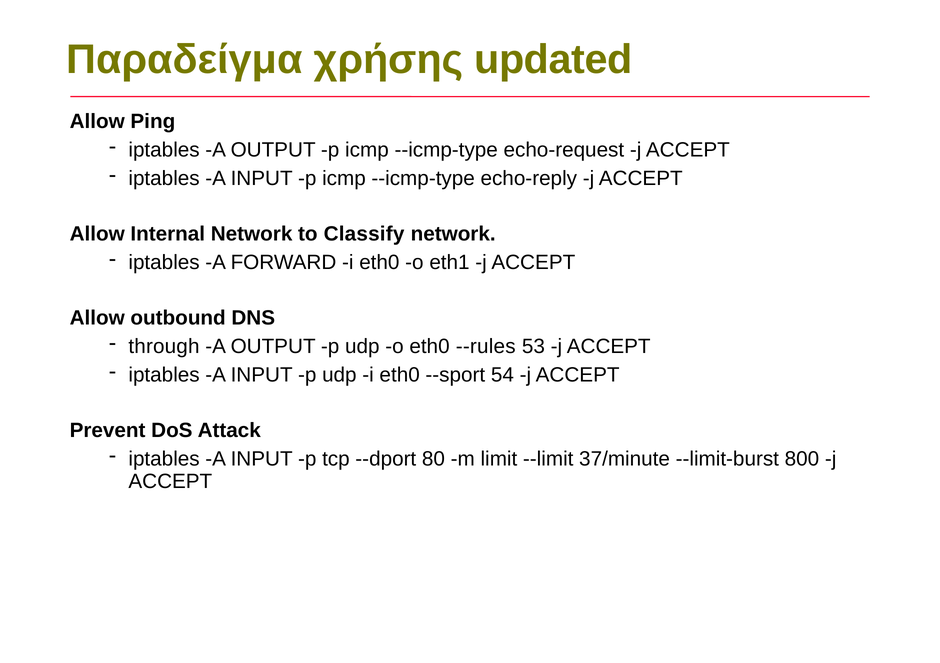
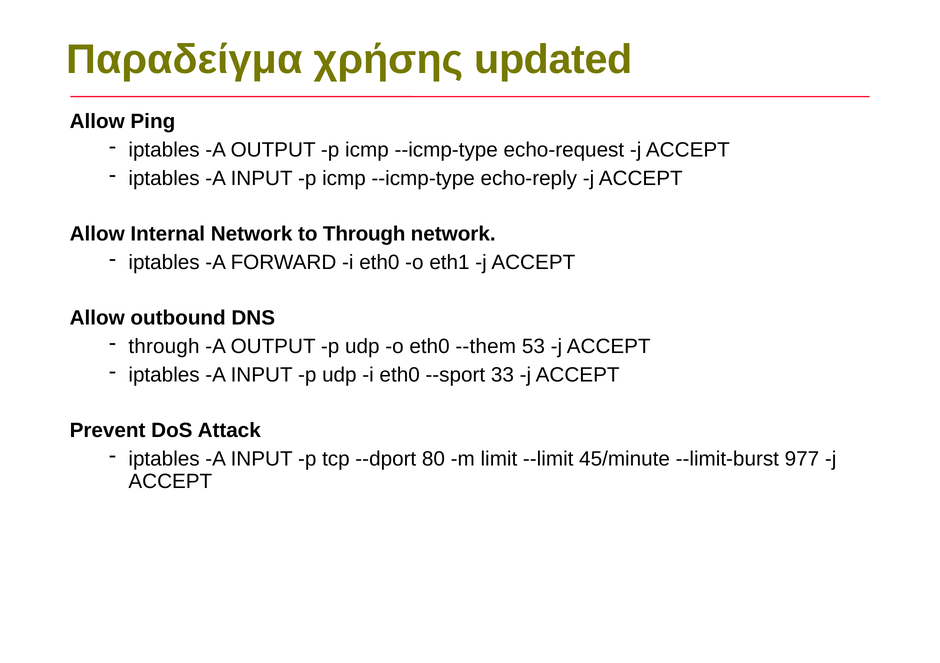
to Classify: Classify -> Through (364, 234)
--rules: --rules -> --them (486, 347)
54: 54 -> 33 (502, 375)
37/minute: 37/minute -> 45/minute (625, 459)
800: 800 -> 977 (802, 459)
